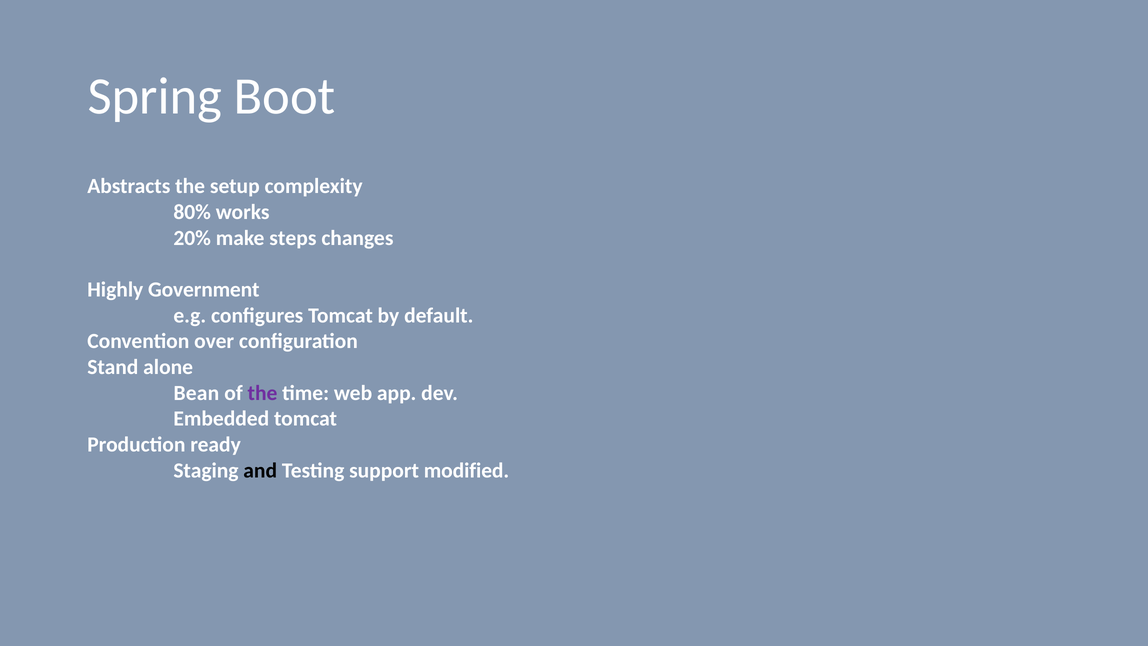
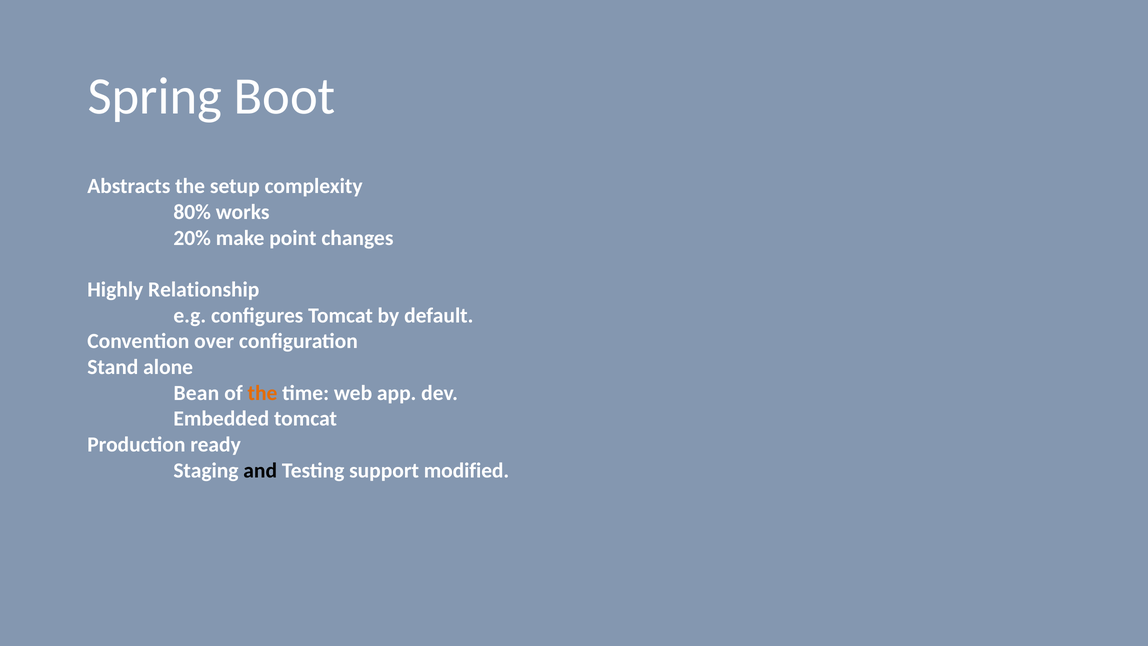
steps: steps -> point (293, 238)
Government: Government -> Relationship (204, 290)
the colour: purple -> orange (262, 393)
